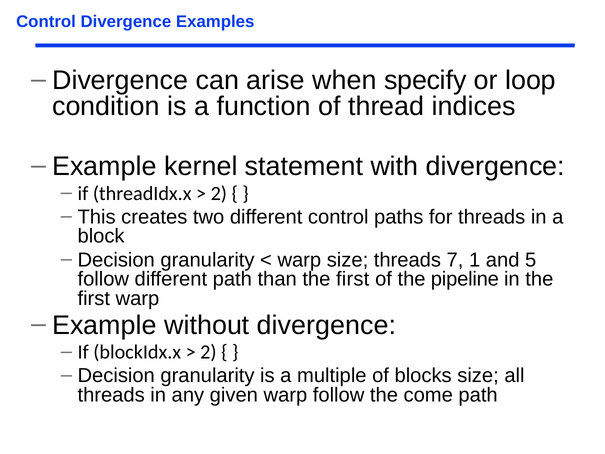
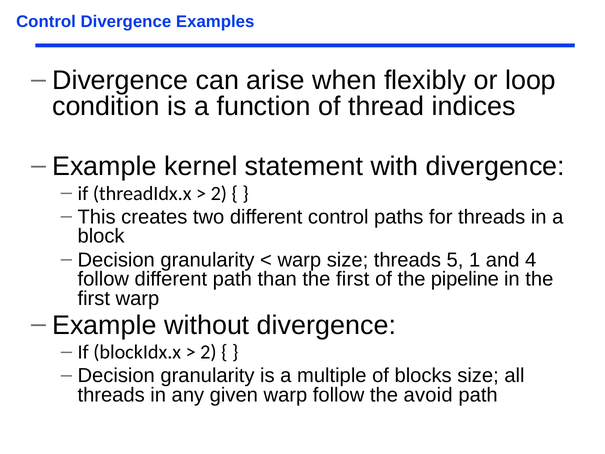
specify: specify -> flexibly (425, 80)
7: 7 -> 5 (455, 260)
5: 5 -> 4 (531, 260)
come: come -> avoid (428, 395)
